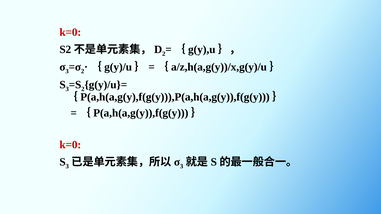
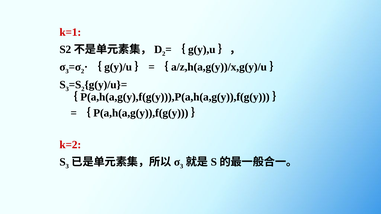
k=0: k=0 -> k=1 (70, 32)
k=0: k=0 -> k=2 (70, 145)
